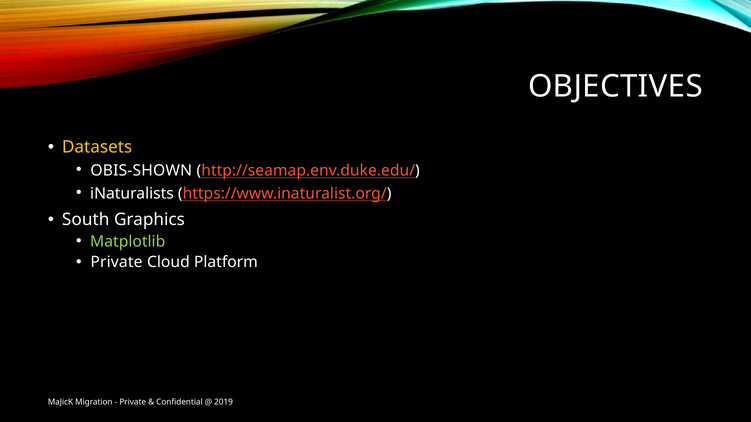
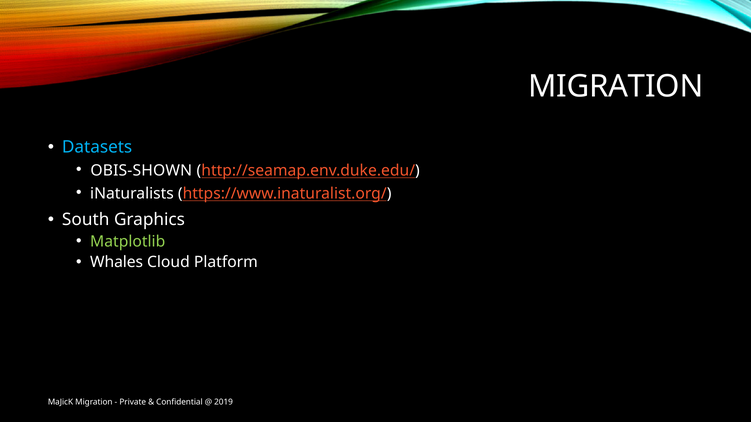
OBJECTIVES: OBJECTIVES -> MIGRATION (616, 87)
Datasets colour: yellow -> light blue (97, 147)
Private: Private -> Whales (117, 262)
